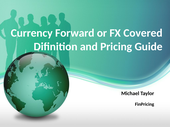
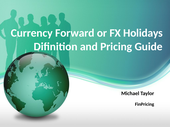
Covered: Covered -> Holidays (143, 33)
